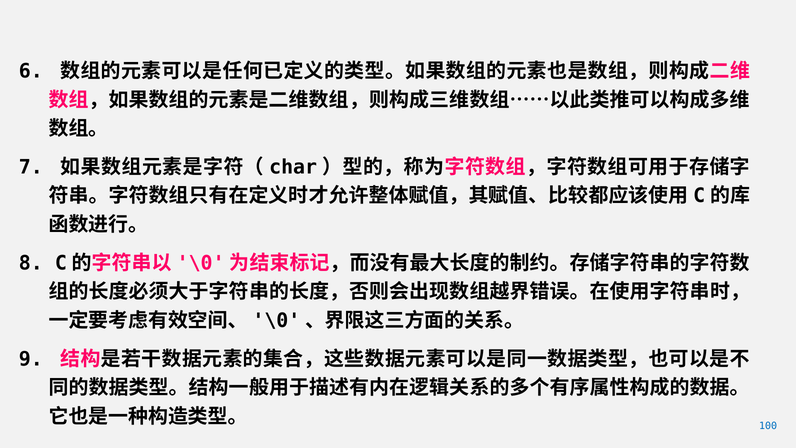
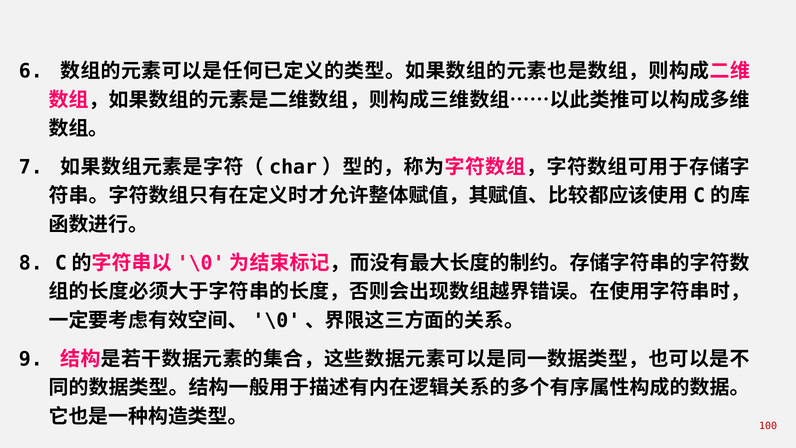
100 colour: blue -> red (768, 426)
